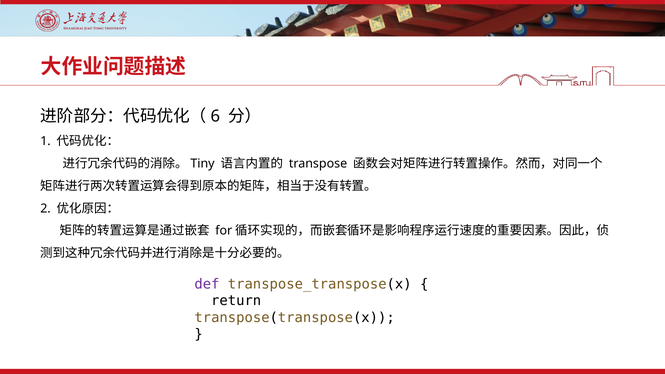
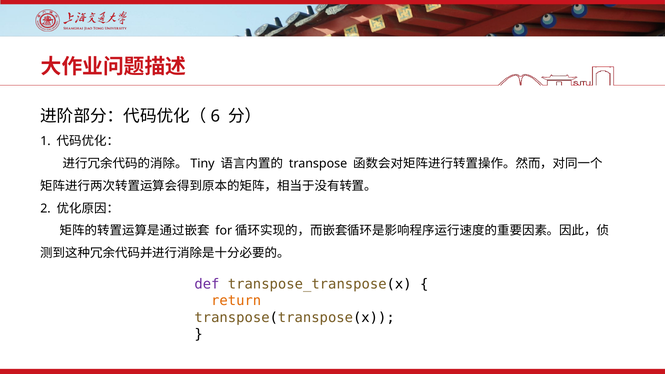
return colour: black -> orange (236, 301)
